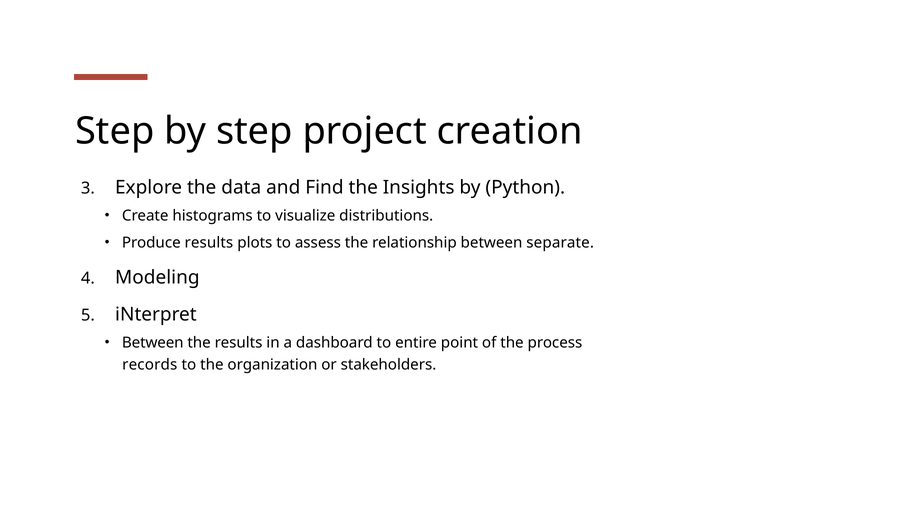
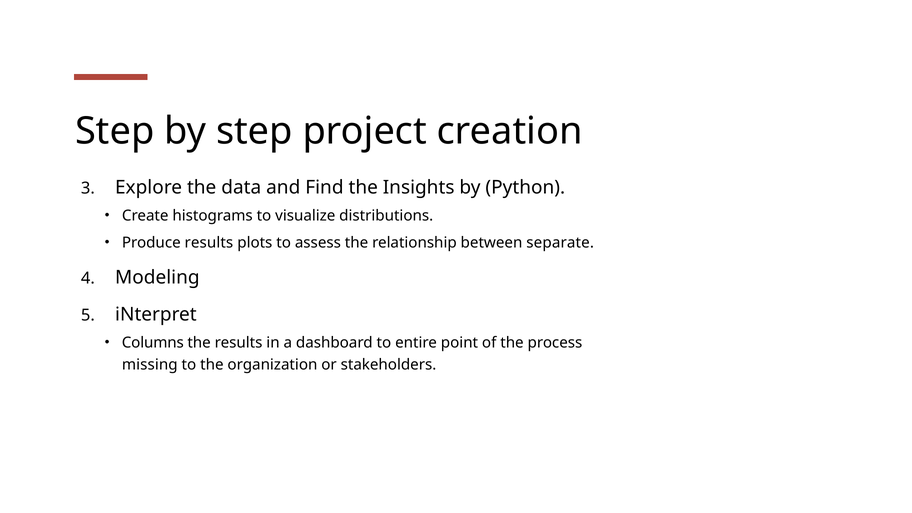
Between: Between -> Columns (153, 343)
records: records -> missing (150, 365)
